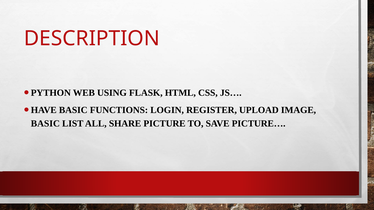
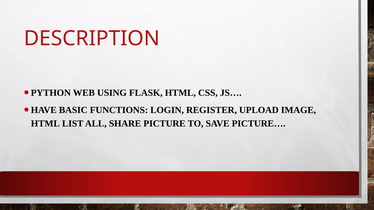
BASIC: BASIC -> HTML (45, 124)
